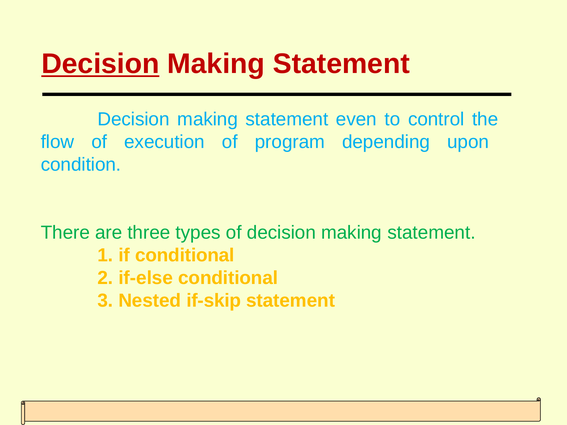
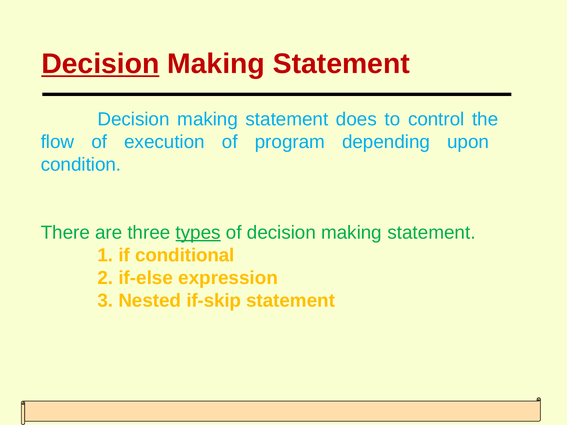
even: even -> does (356, 119)
types underline: none -> present (198, 233)
if-else conditional: conditional -> expression (228, 278)
